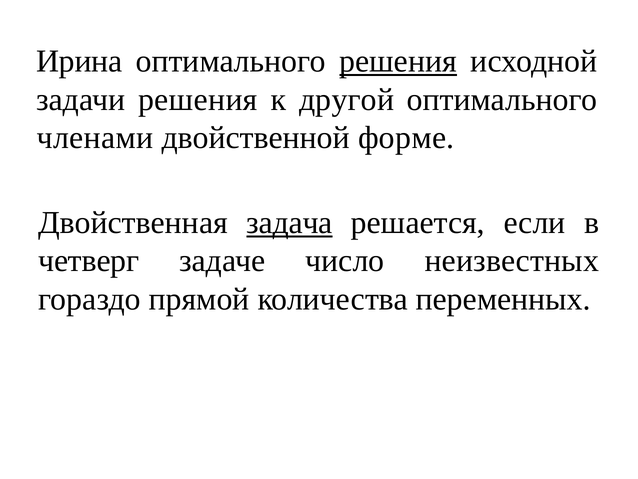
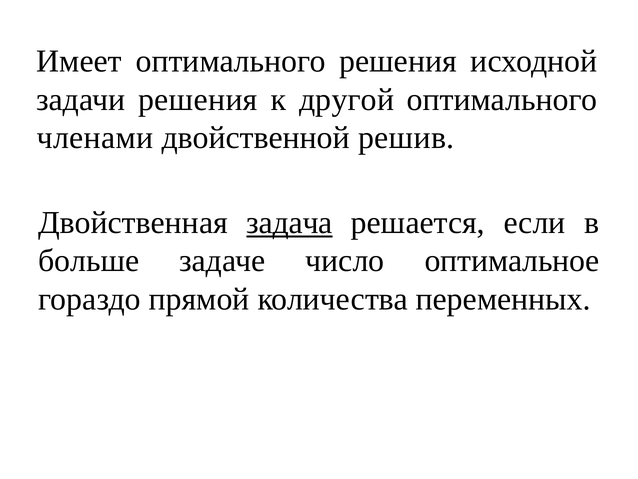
Ирина: Ирина -> Имеет (79, 61)
решения underline: present -> none (398, 61)
форме: форме -> решив (406, 138)
четверг: четверг -> больше (89, 261)
неизвестных: неизвестных -> оптимальное (512, 261)
